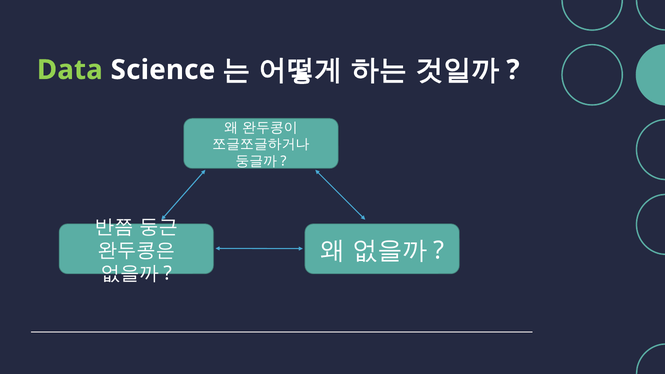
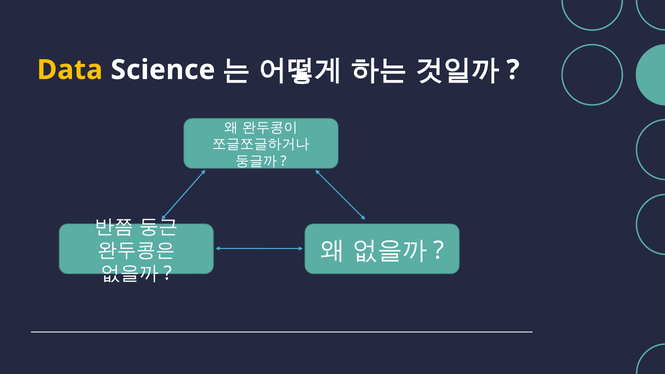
Data colour: light green -> yellow (70, 70)
